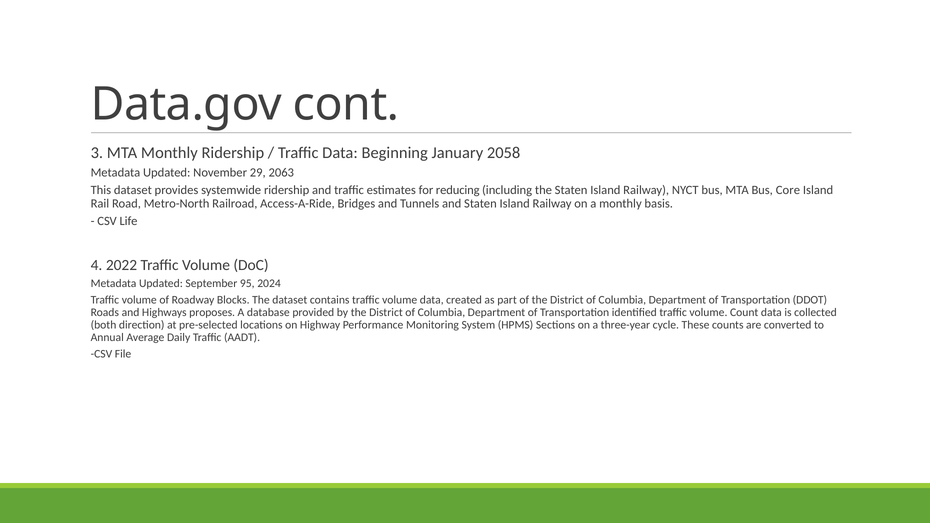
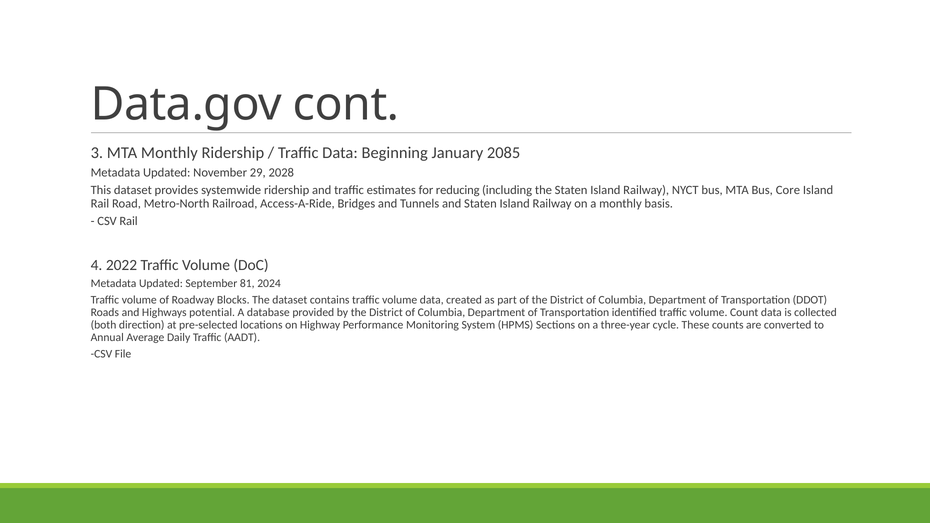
2058: 2058 -> 2085 (504, 153)
2063: 2063 -> 2028 (281, 173)
CSV Life: Life -> Rail (129, 221)
95: 95 -> 81 (247, 284)
proposes: proposes -> potential (212, 313)
